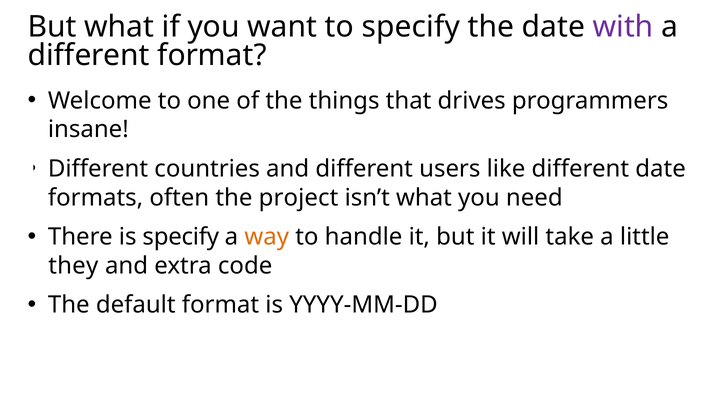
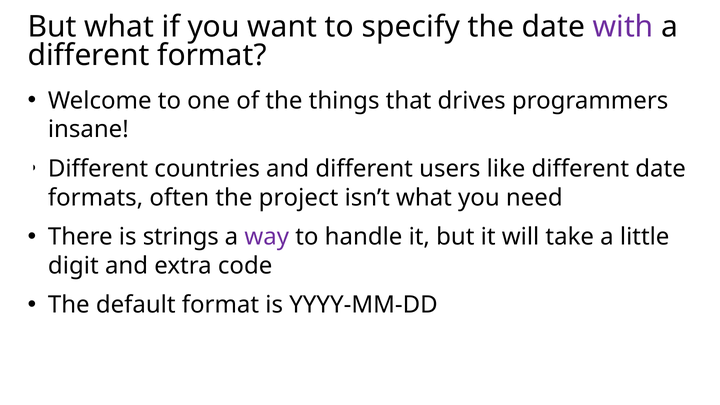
is specify: specify -> strings (181, 237)
way colour: orange -> purple (267, 237)
they: they -> digit (73, 266)
